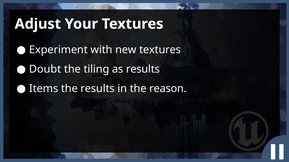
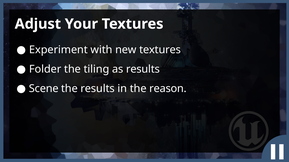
Doubt: Doubt -> Folder (45, 69)
Items: Items -> Scene (44, 89)
